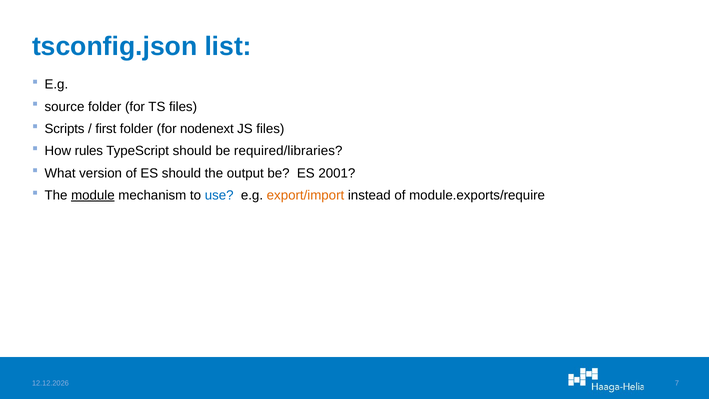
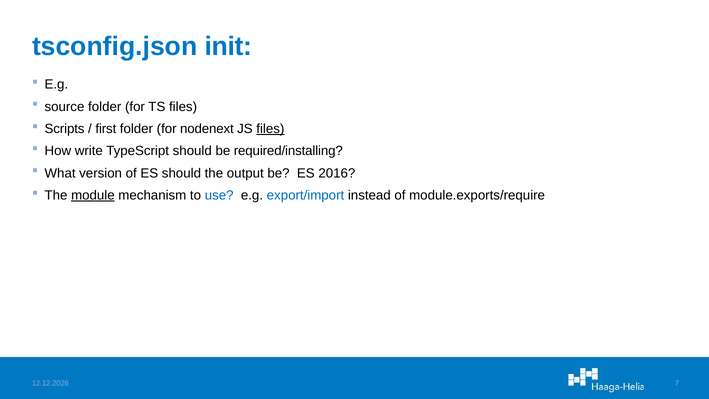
list: list -> init (228, 47)
files underline: none -> present (270, 129)
rules: rules -> write (89, 151)
required/libraries: required/libraries -> required/installing (288, 151)
2001: 2001 -> 2016 (337, 173)
export/import colour: orange -> blue (305, 195)
